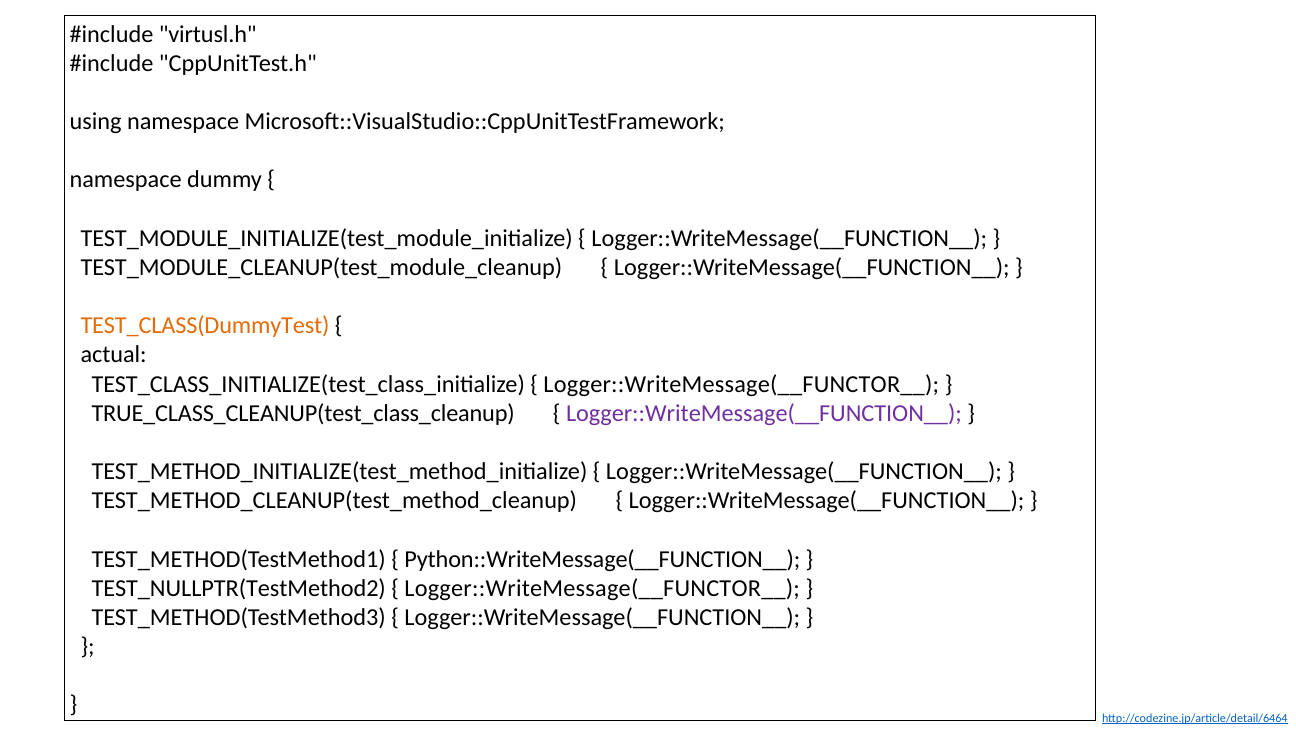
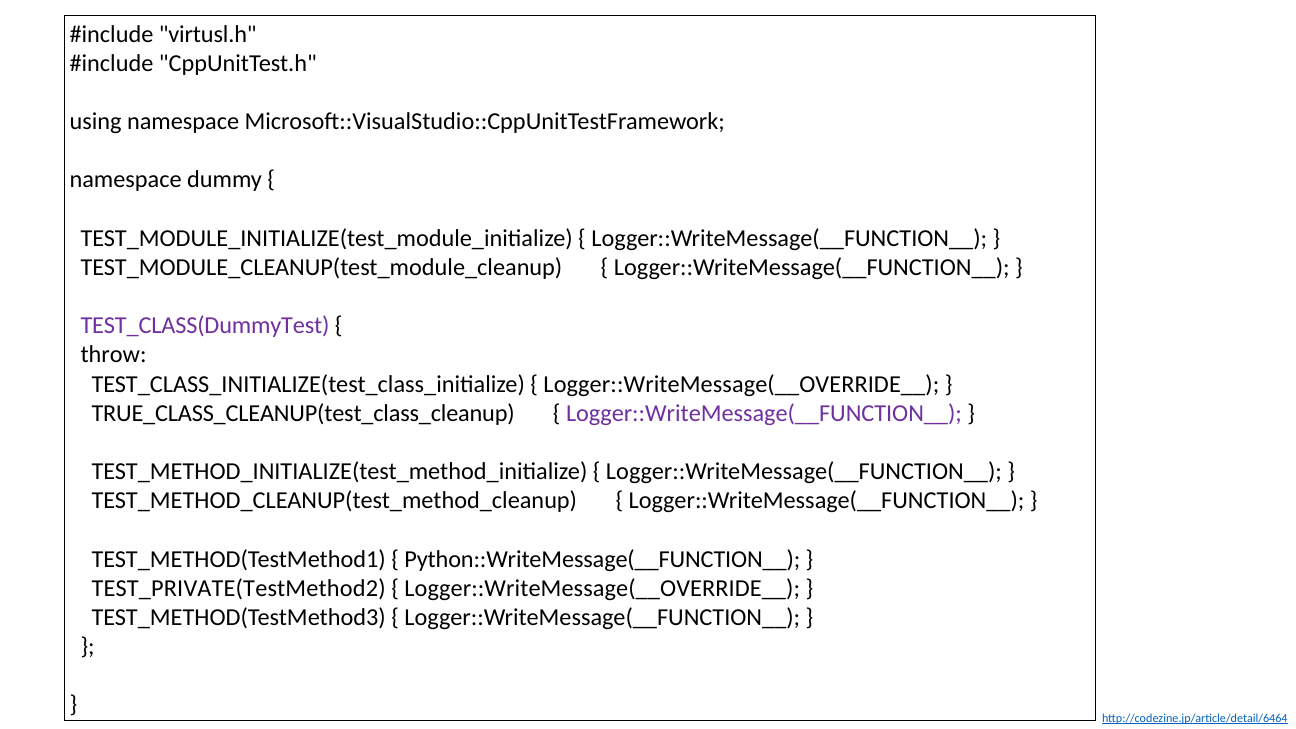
TEST_CLASS(DummyTest colour: orange -> purple (205, 326)
actual: actual -> throw (114, 355)
Logger::WriteMessage(__FUNCTOR__: Logger::WriteMessage(__FUNCTOR__ -> Logger::WriteMessage(__OVERRIDE__ (741, 384)
TEST_NULLPTR(TestMethod2: TEST_NULLPTR(TestMethod2 -> TEST_PRIVATE(TestMethod2 (239, 588)
Logger::WriteMessage(__FUNCTOR__: Logger::WriteMessage(__FUNCTOR__ -> Logger::WriteMessage(__OVERRIDE__ (602, 588)
